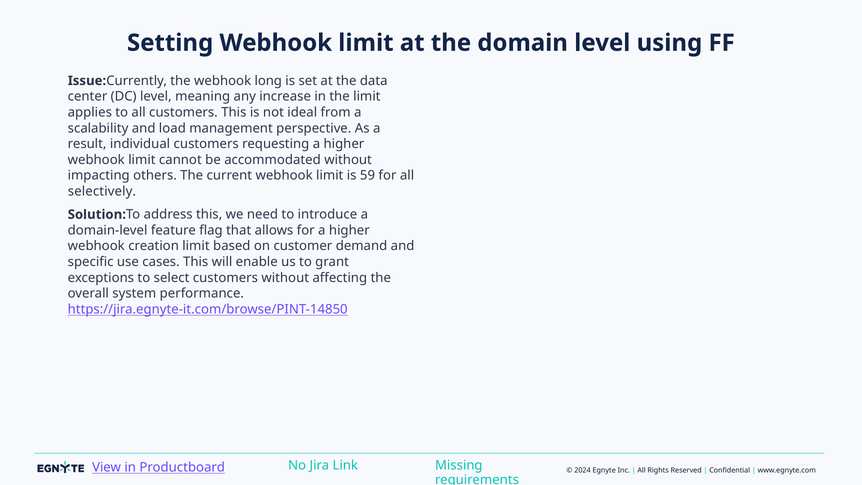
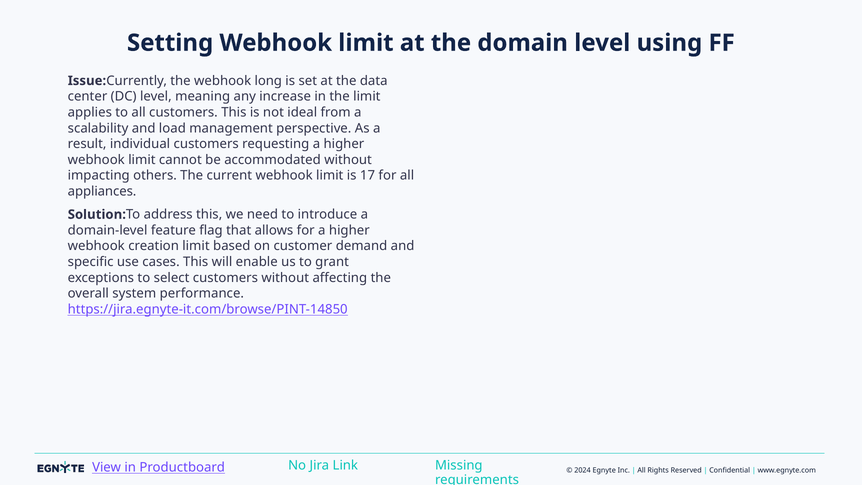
59: 59 -> 17 (368, 176)
selectively: selectively -> appliances (102, 191)
